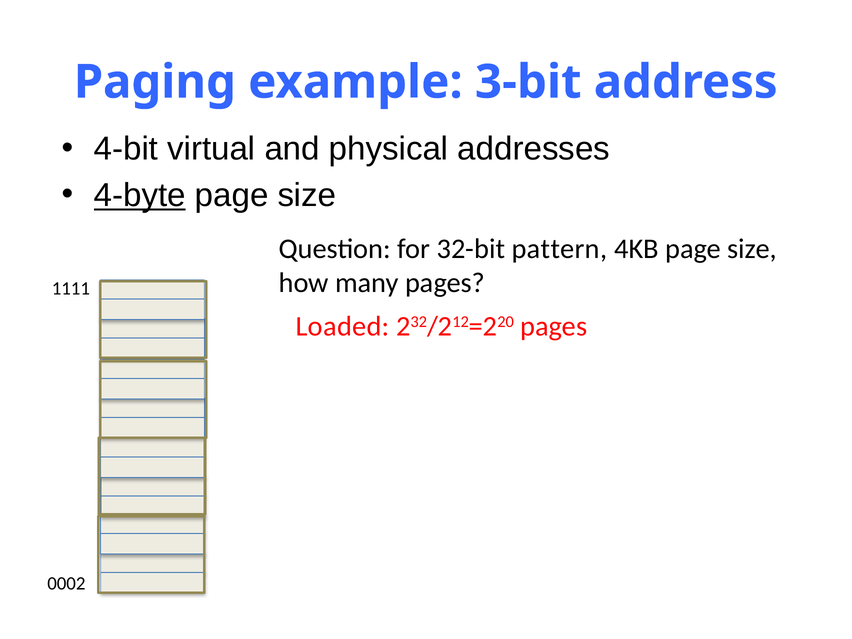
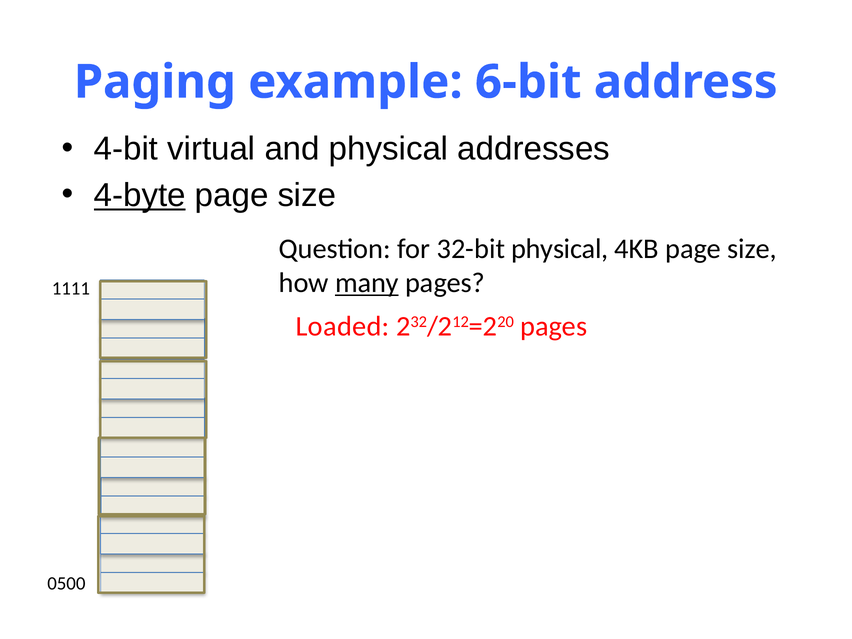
3-bit: 3-bit -> 6-bit (528, 82)
32-bit pattern: pattern -> physical (560, 249)
many underline: none -> present (367, 283)
0002: 0002 -> 0500 (66, 584)
